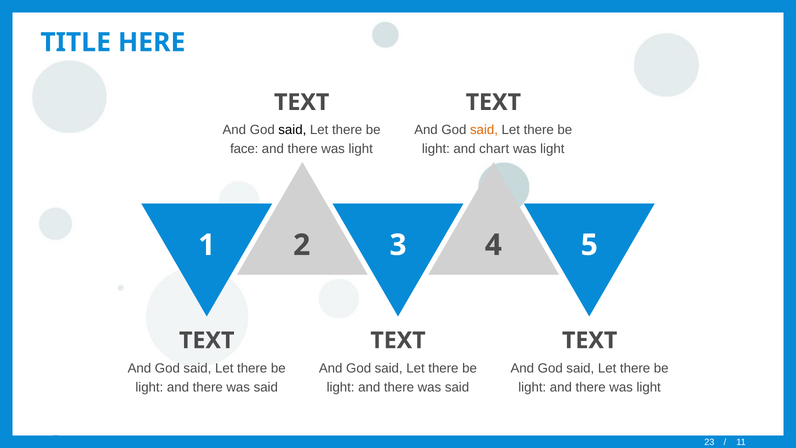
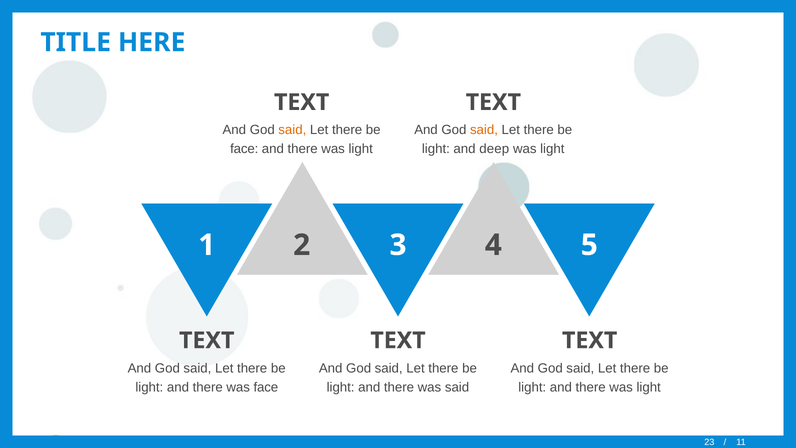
said colour: black -> orange (292, 130)
chart: chart -> deep (494, 149)
said: said -> face (266, 387)
